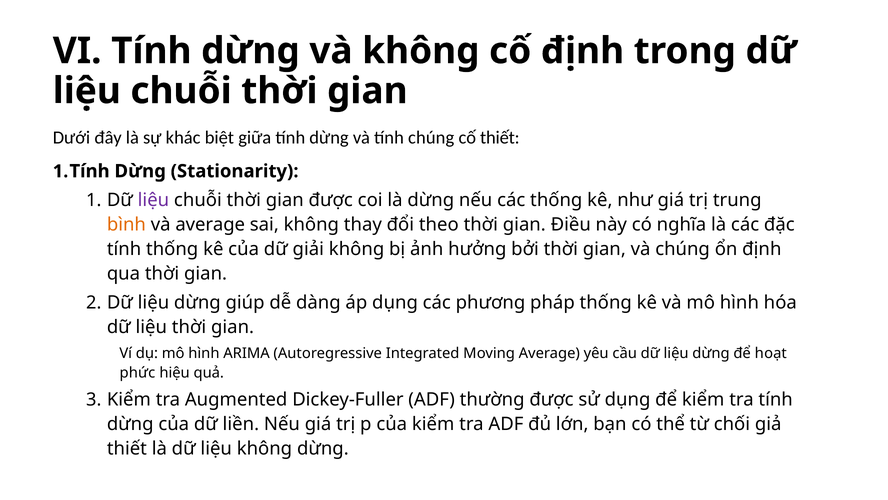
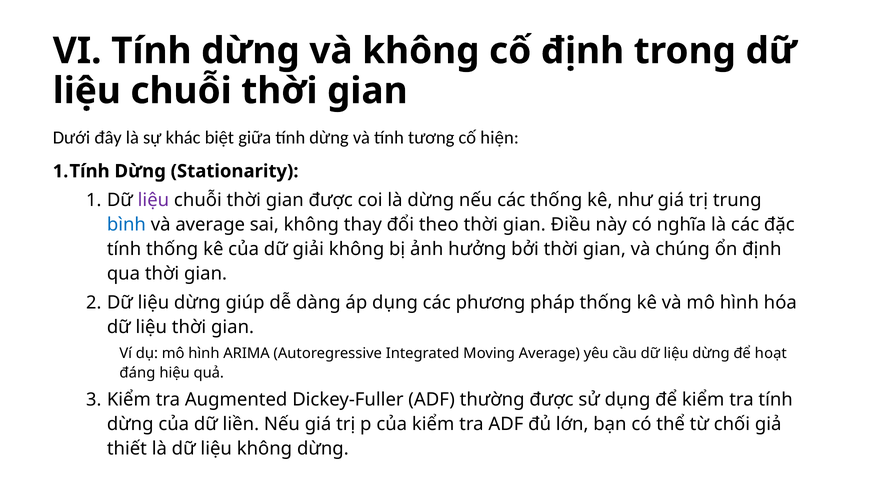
tính chúng: chúng -> tương (431, 137)
cố thiết: thiết -> hiện (500, 137)
bình colour: orange -> blue (126, 224)
phức: phức -> đáng (137, 372)
